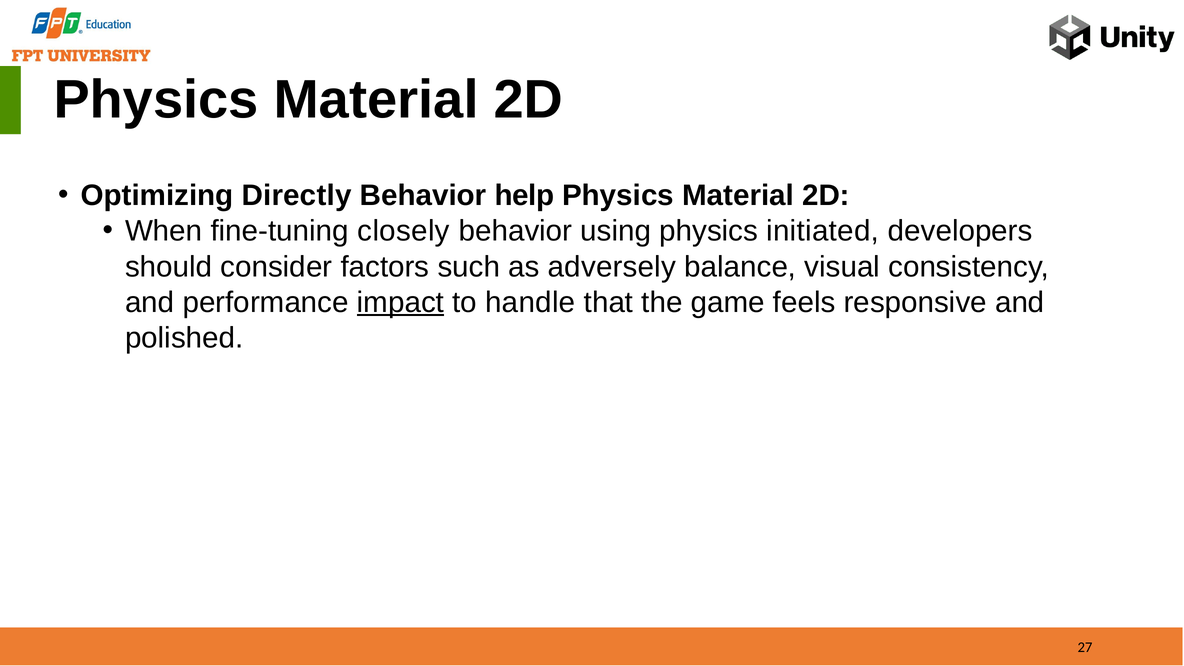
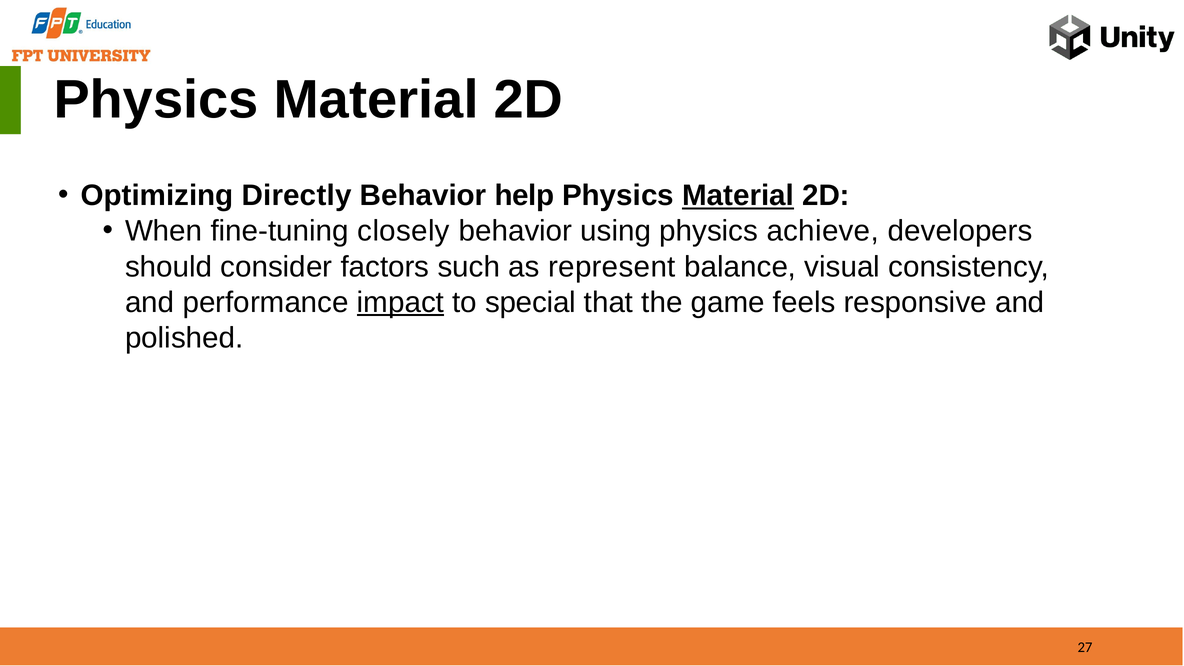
Material underline: none -> present (738, 196)
initiated: initiated -> achieve (823, 231)
adversely: adversely -> represent (612, 267)
handle: handle -> special (530, 302)
